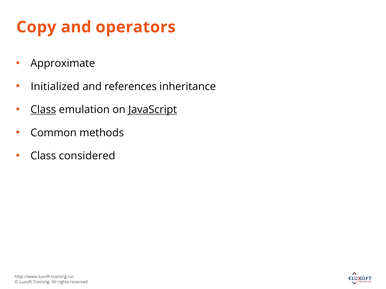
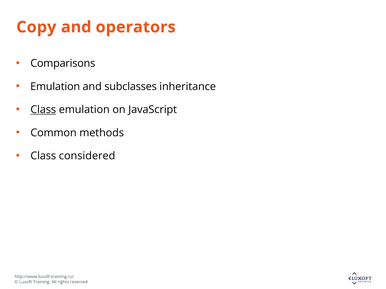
Approximate: Approximate -> Comparisons (63, 64)
Initialized: Initialized -> Emulation (55, 87)
references: references -> subclasses (131, 87)
JavaScript underline: present -> none (153, 110)
